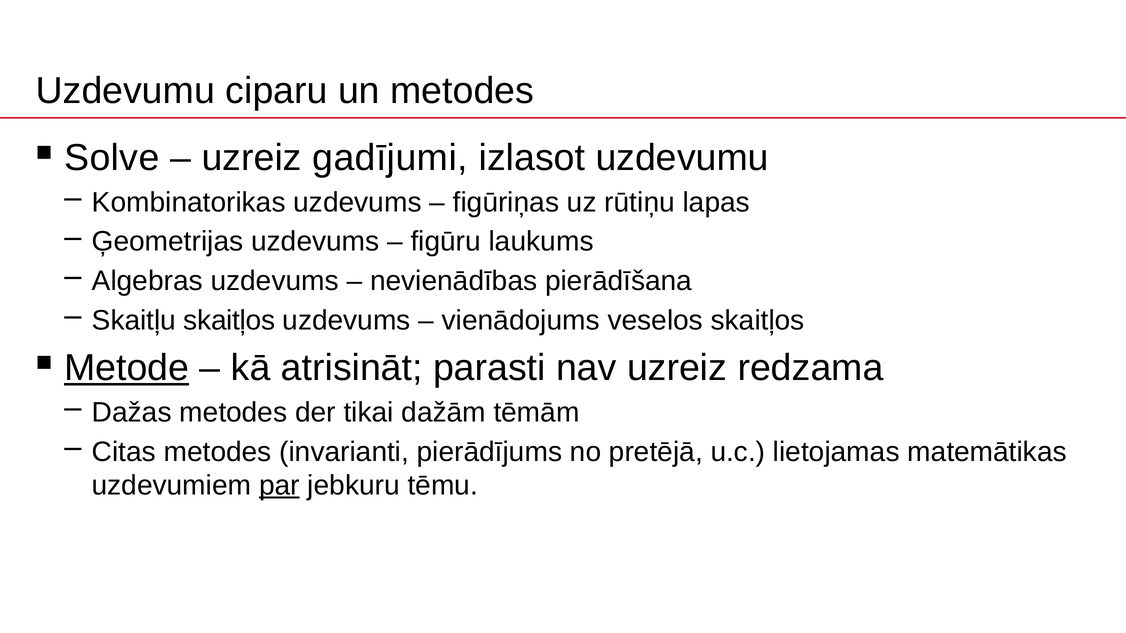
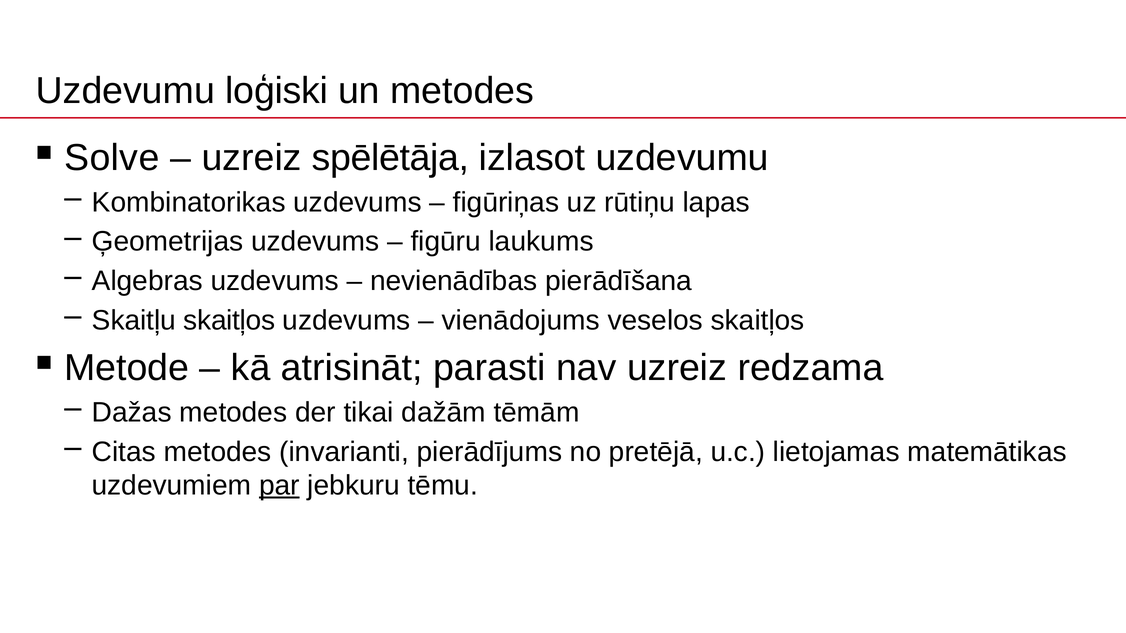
ciparu: ciparu -> loģiski (277, 91)
gadījumi: gadījumi -> spēlētāja (390, 158)
Metode underline: present -> none (127, 368)
